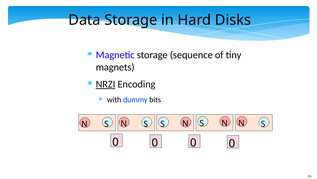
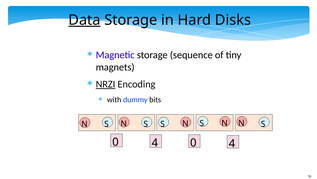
Data underline: none -> present (85, 20)
0: 0 -> 4 (155, 142)
0: 0 -> 4 (232, 143)
